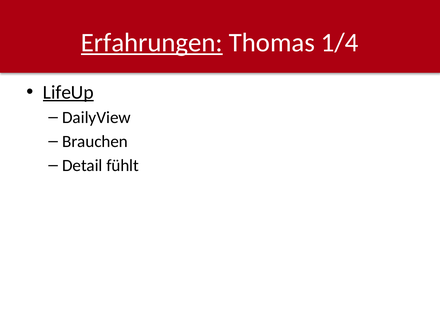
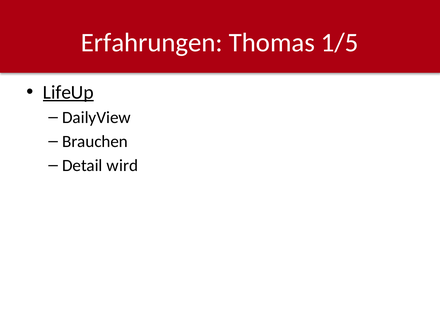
Erfahrungen underline: present -> none (152, 43)
1/4: 1/4 -> 1/5 (340, 43)
fühlt: fühlt -> wird (122, 166)
